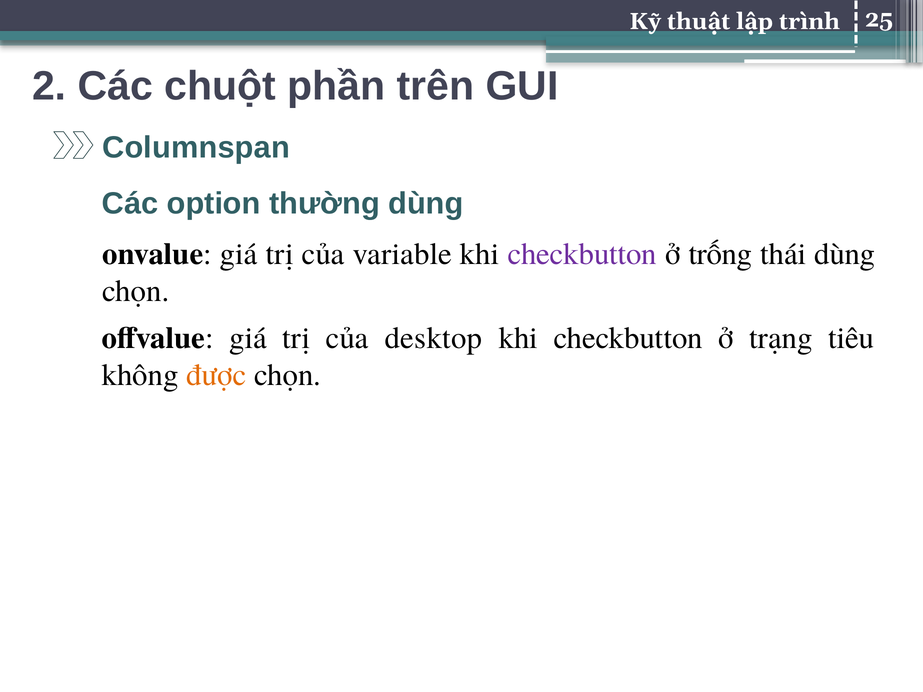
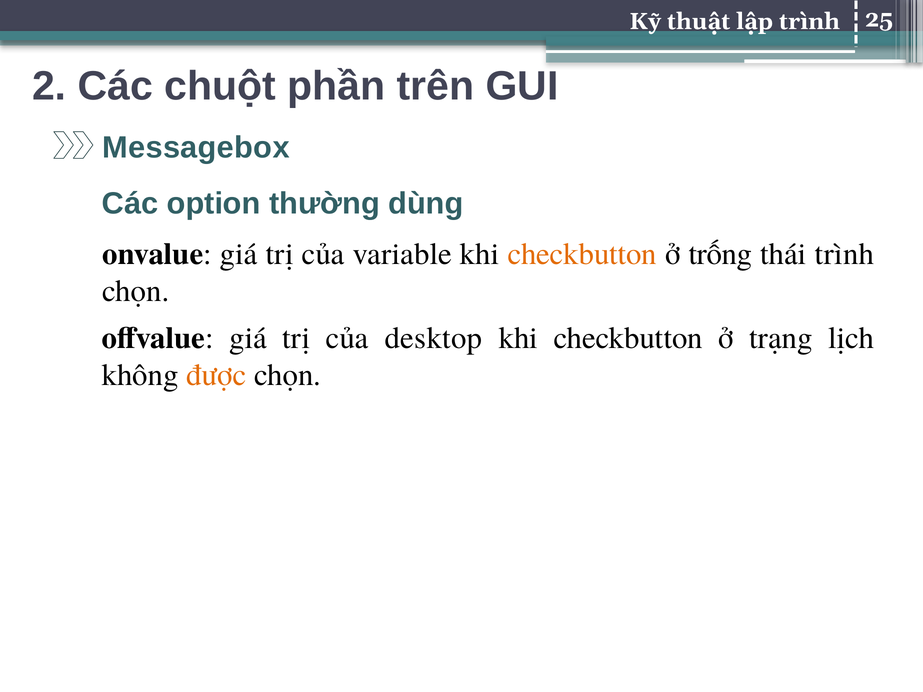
Columnspan: Columnspan -> Messagebox (196, 148)
checkbutton colour: purple -> orange (582, 254)
thái dùng: dùng -> trình (844, 254)
tiêu: tiêu -> lịch (851, 338)
